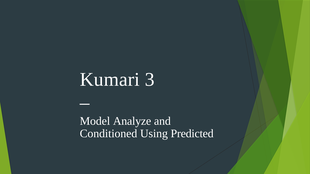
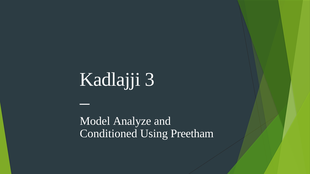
Kumari: Kumari -> Kadlajji (110, 80)
Predicted: Predicted -> Preetham (192, 134)
